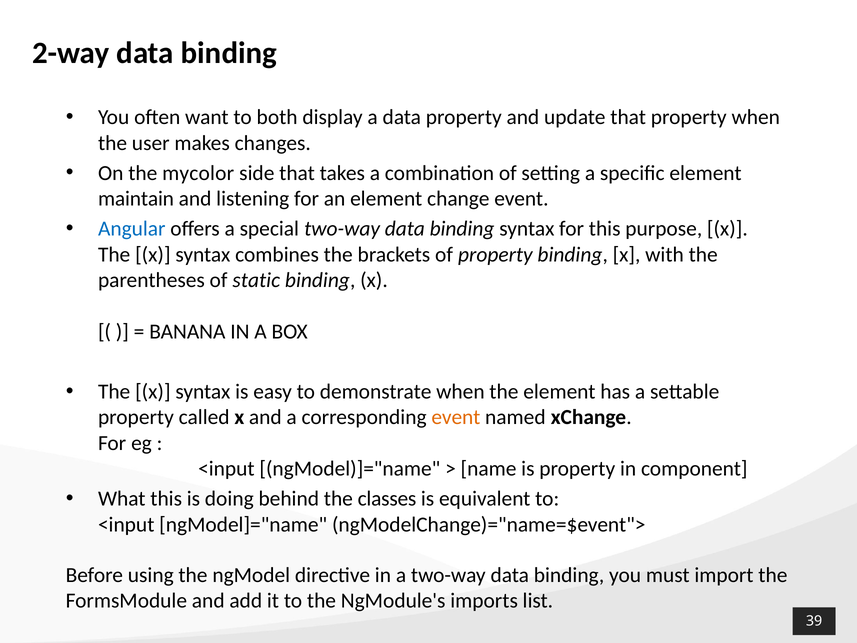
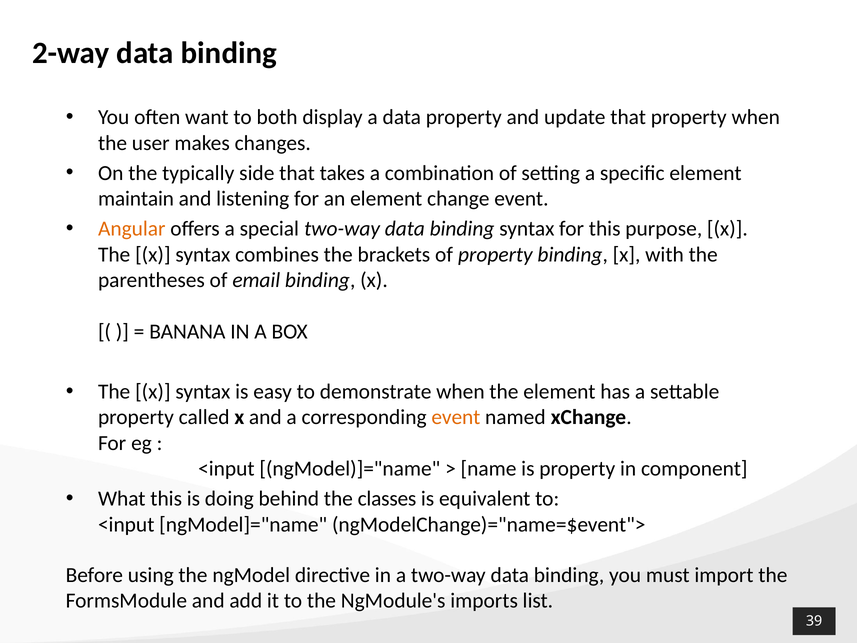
mycolor: mycolor -> typically (198, 173)
Angular colour: blue -> orange (132, 229)
static: static -> email (256, 280)
